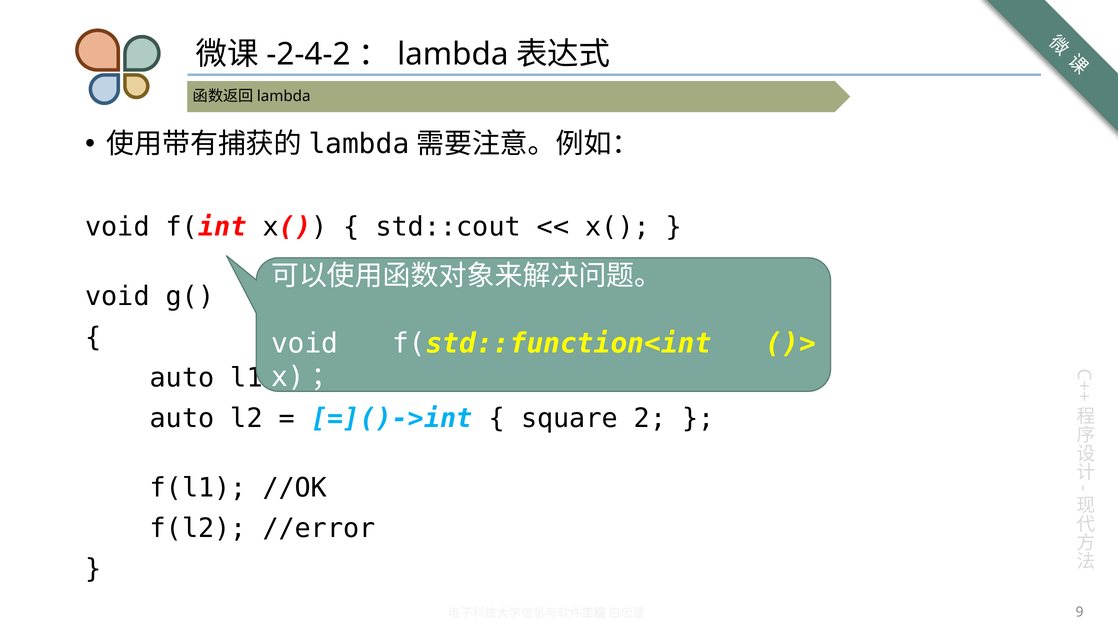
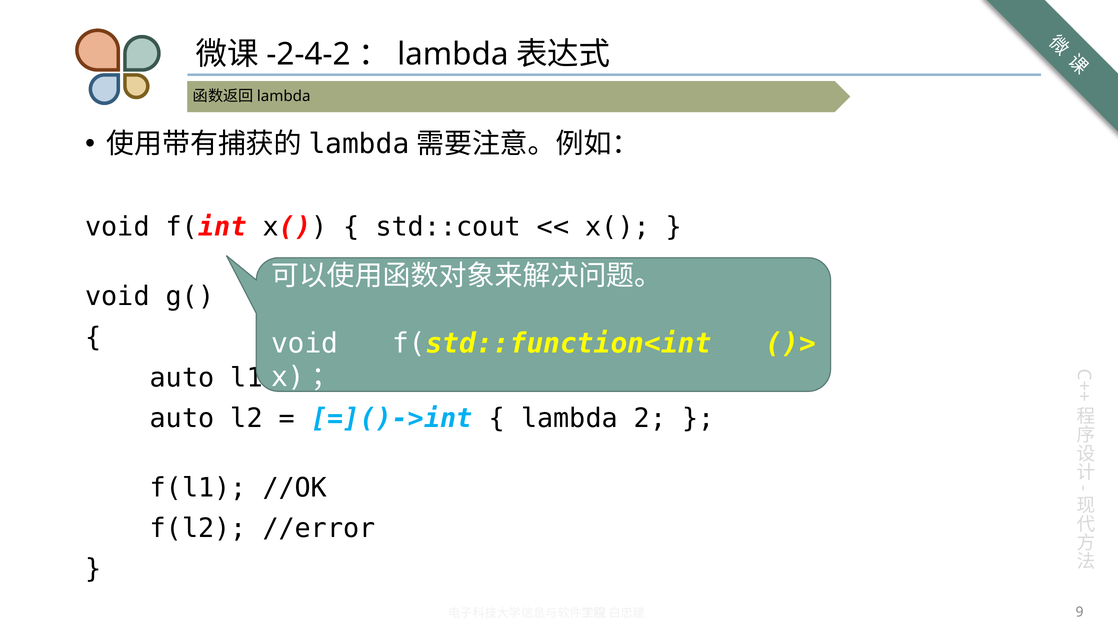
square: square -> lambda (569, 418)
